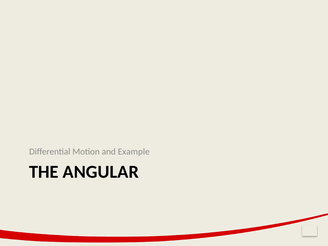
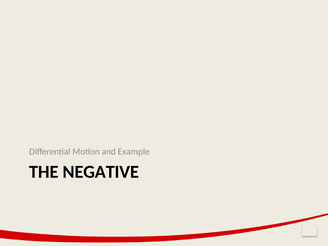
ANGULAR: ANGULAR -> NEGATIVE (101, 172)
